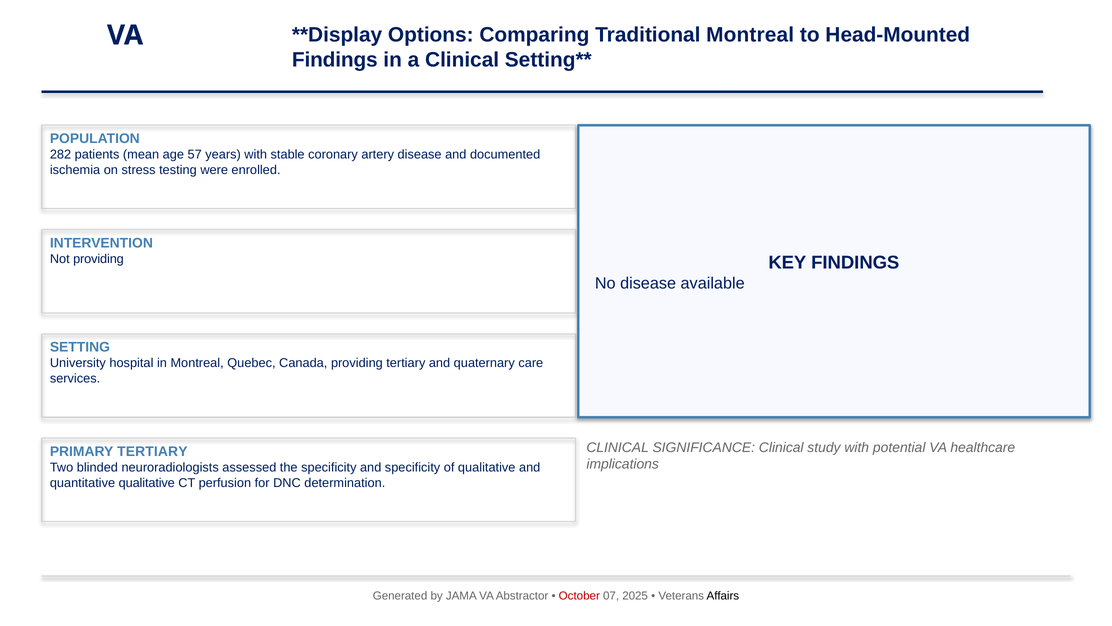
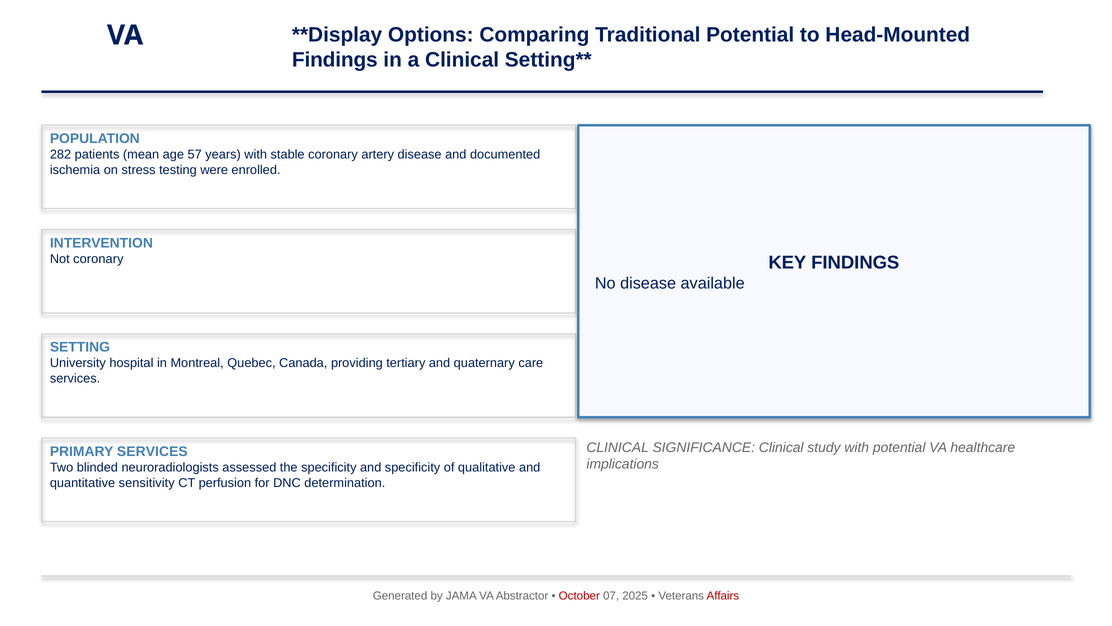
Traditional Montreal: Montreal -> Potential (750, 35)
Not providing: providing -> coronary (98, 259)
PRIMARY TERTIARY: TERTIARY -> SERVICES (152, 451)
quantitative qualitative: qualitative -> sensitivity (147, 483)
Affairs colour: black -> red (723, 596)
